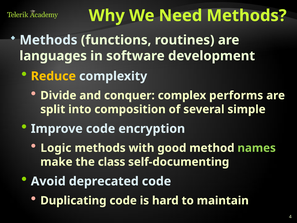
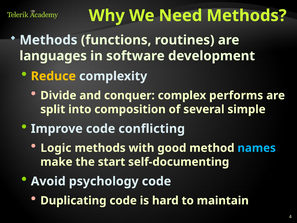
encryption: encryption -> conflicting (152, 129)
names colour: light green -> light blue (257, 148)
class: class -> start (112, 162)
deprecated: deprecated -> psychology (104, 181)
